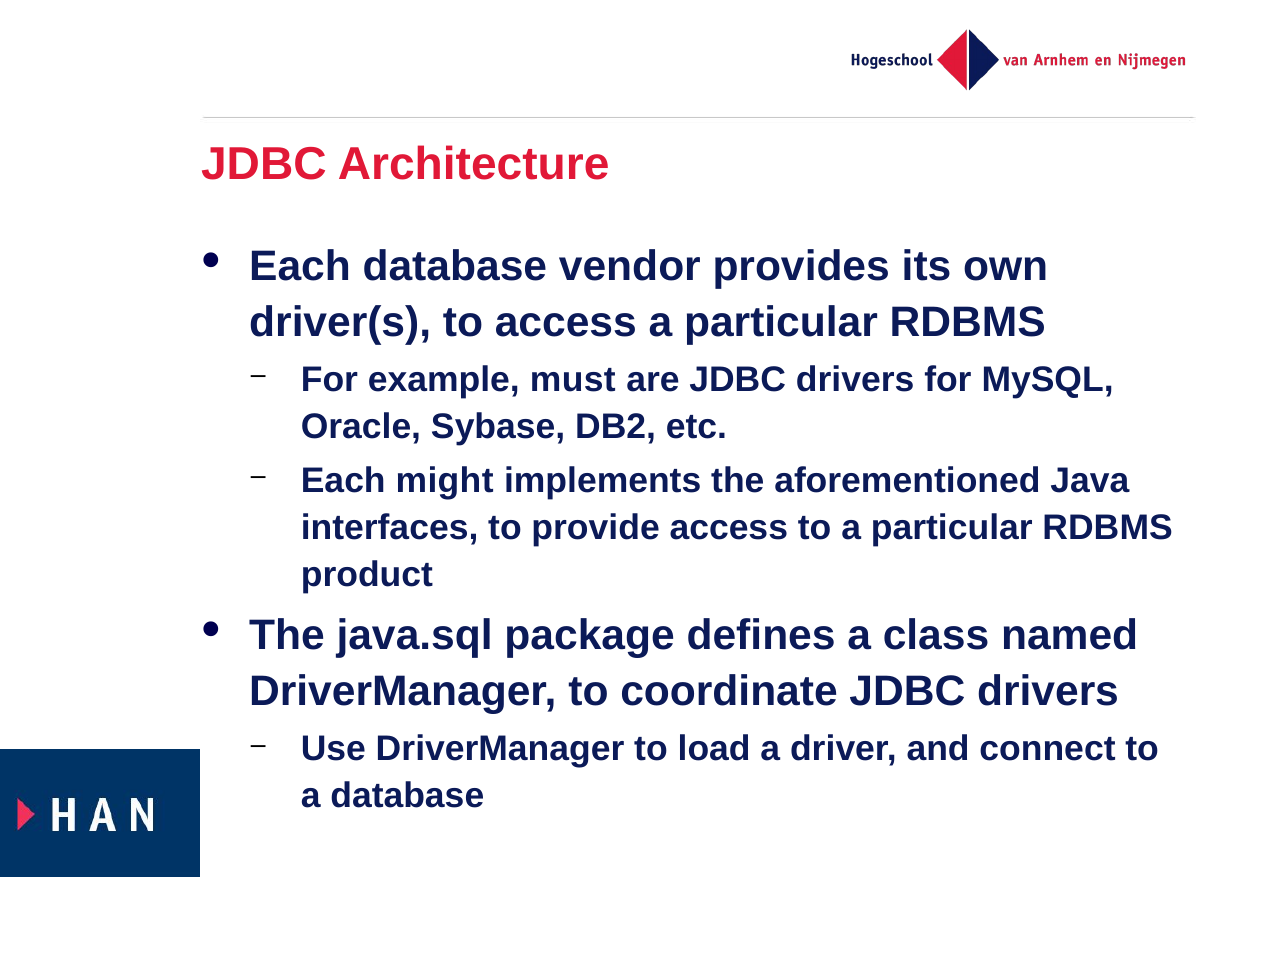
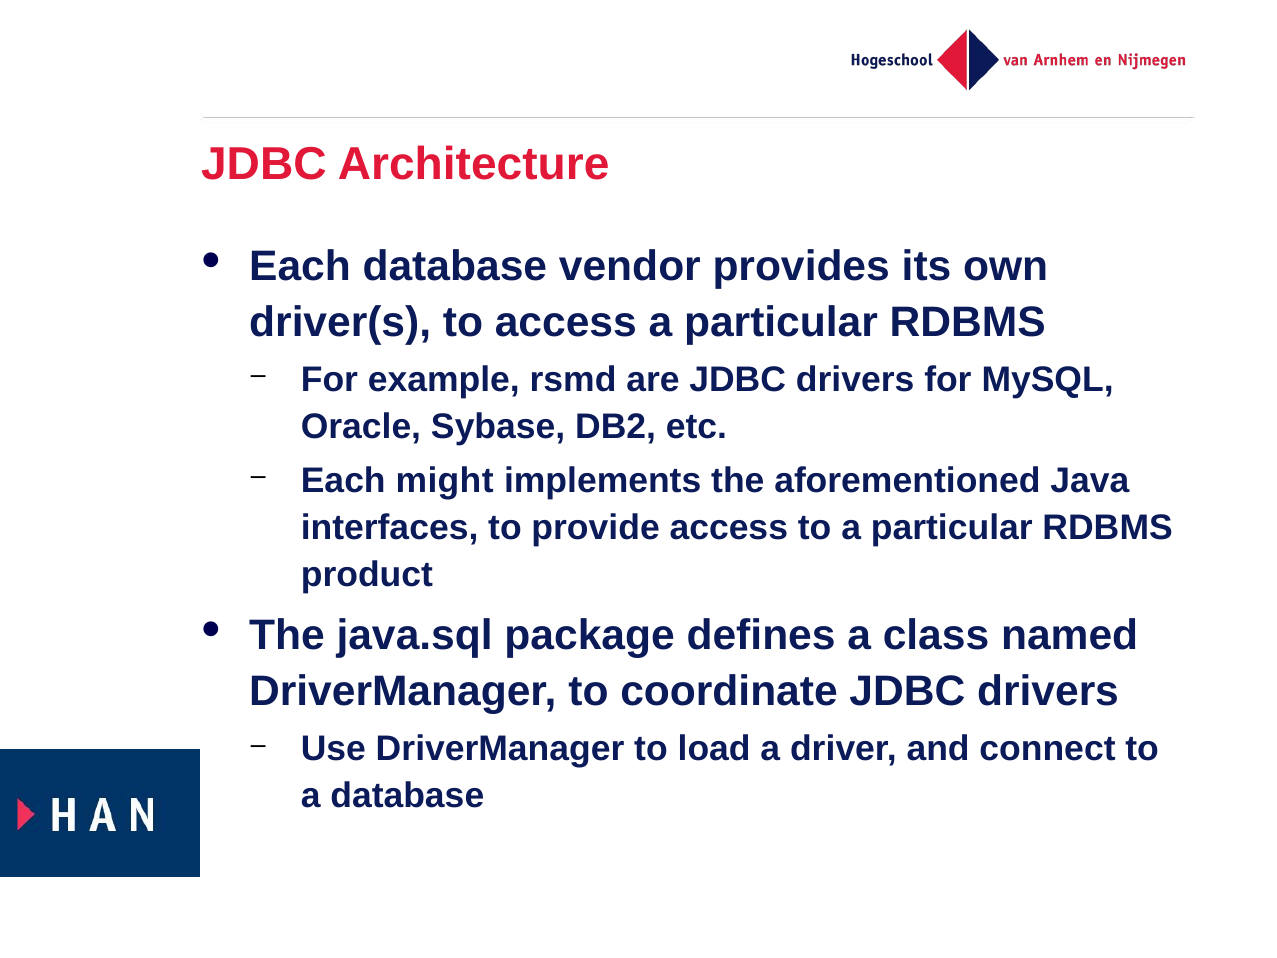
must: must -> rsmd (573, 380)
